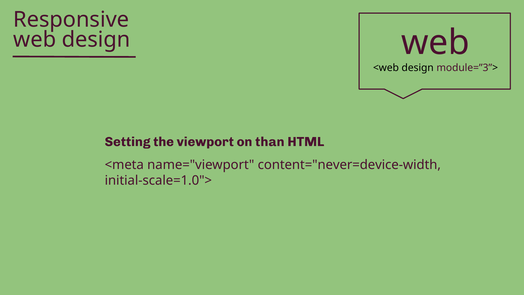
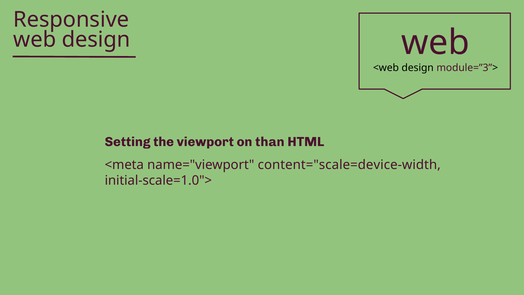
content="never=device-width: content="never=device-width -> content="scale=device-width (349, 165)
